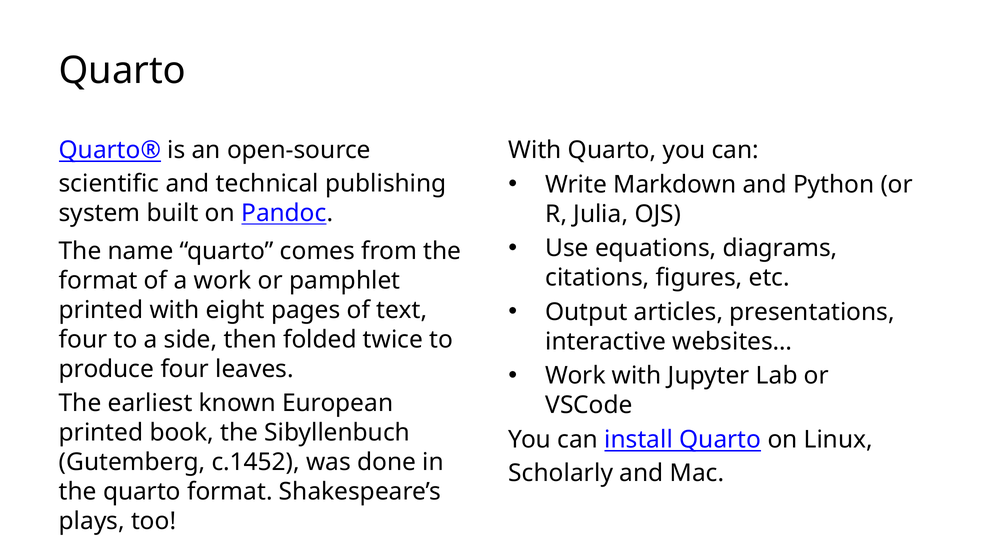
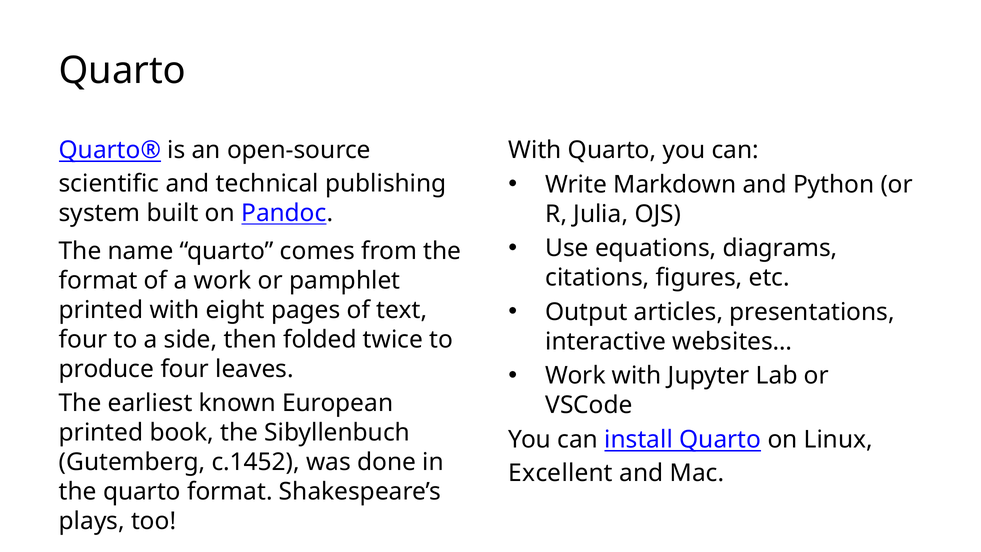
Scholarly: Scholarly -> Excellent (561, 473)
